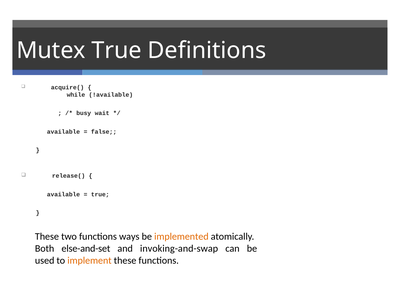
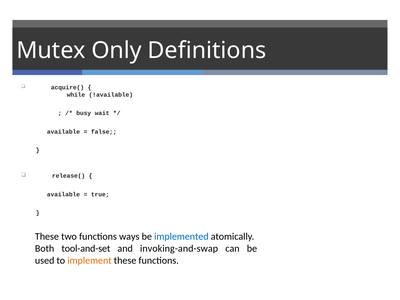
Mutex True: True -> Only (117, 50)
implemented colour: orange -> blue (181, 237)
else-and-set: else-and-set -> tool-and-set (86, 249)
